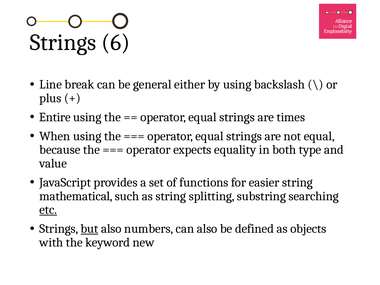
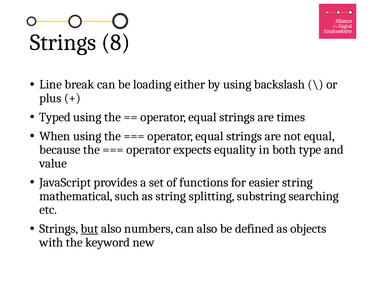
6: 6 -> 8 (116, 43)
general: general -> loading (152, 85)
Entire: Entire -> Typed (55, 117)
etc underline: present -> none (48, 210)
